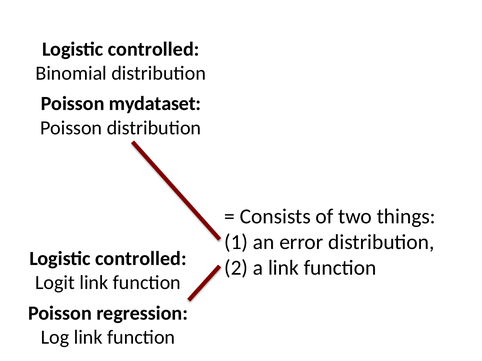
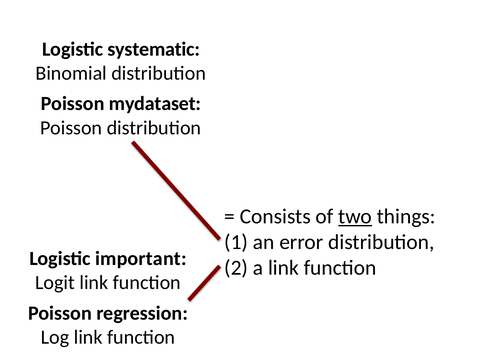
controlled: controlled -> systematic (154, 49)
two underline: none -> present (355, 217)
controlled: controlled -> important (141, 259)
